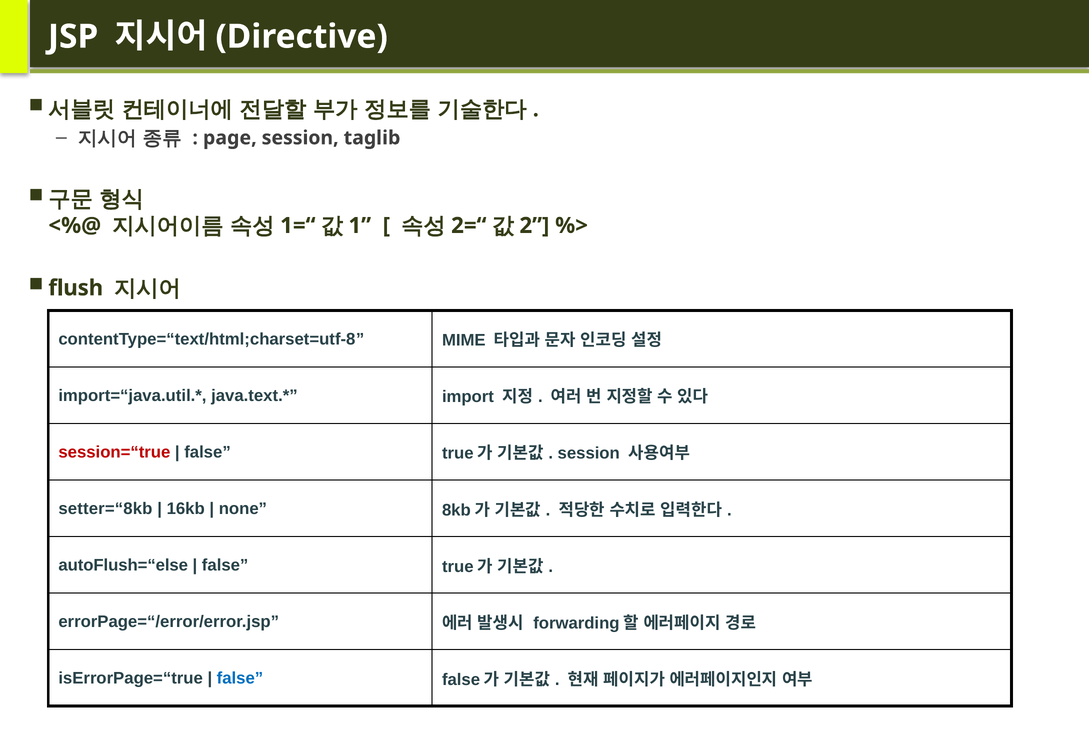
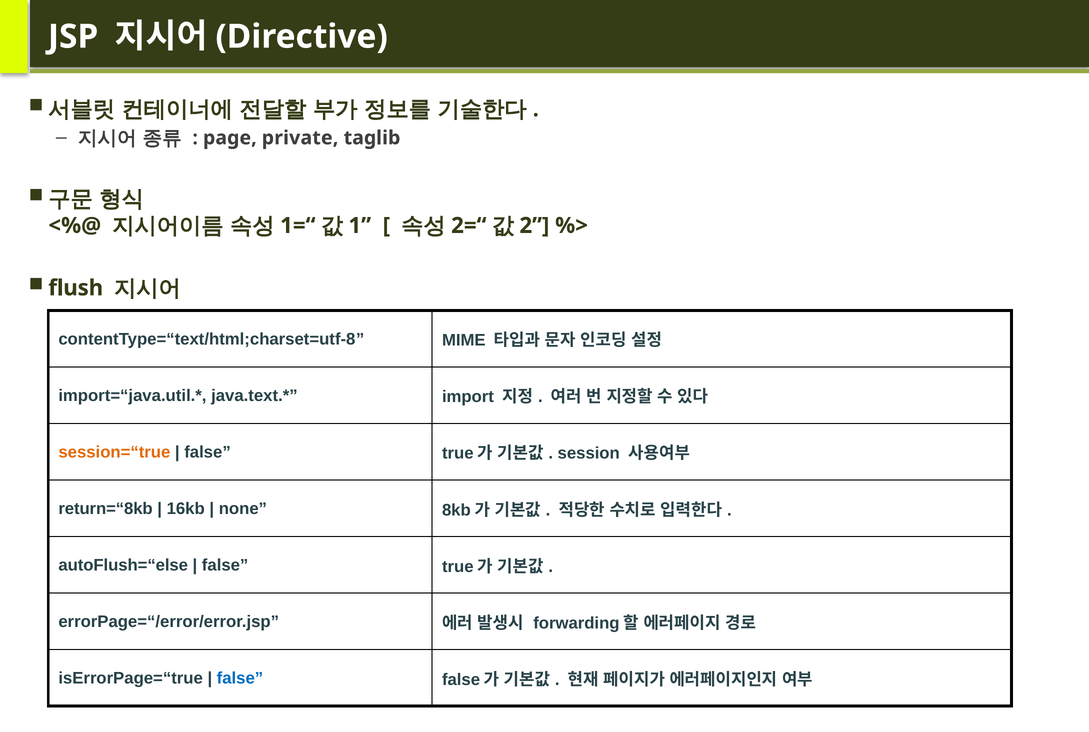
page session: session -> private (300, 138)
session=“true colour: red -> orange (114, 452)
setter=“8kb: setter=“8kb -> return=“8kb (106, 509)
